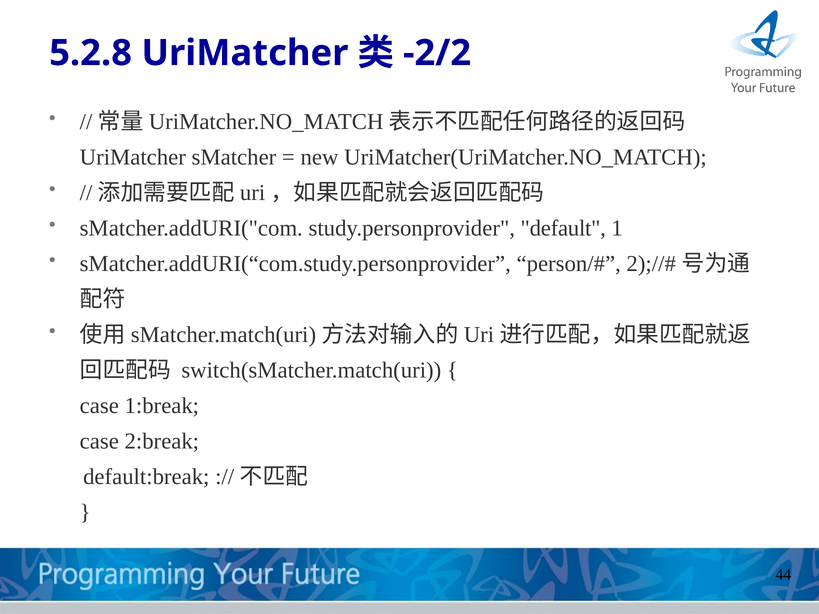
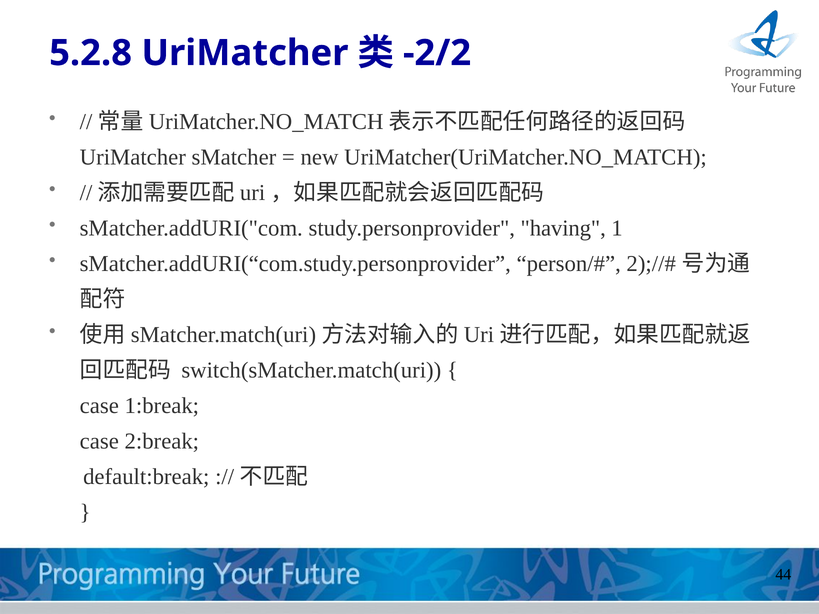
default: default -> having (563, 228)
